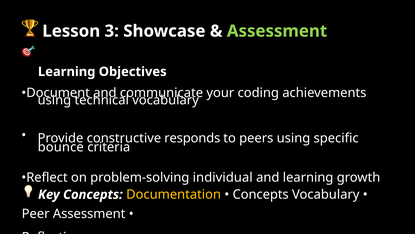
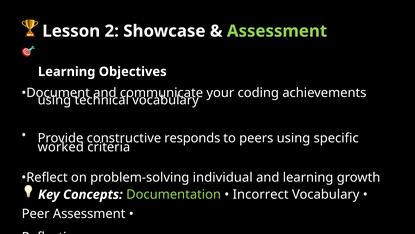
3: 3 -> 2 (112, 31)
bounce: bounce -> worked (61, 147)
Documentation colour: yellow -> light green (174, 194)
Concepts: Concepts -> Incorrect (261, 194)
